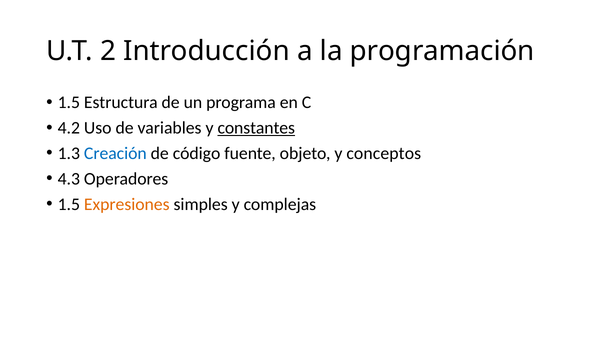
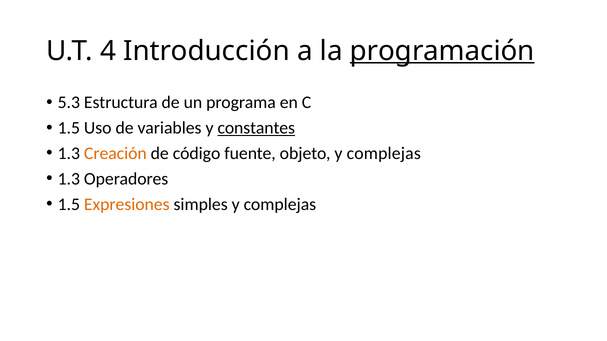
2: 2 -> 4 (108, 51)
programación underline: none -> present (442, 51)
1.5: 1.5 -> 5.3 (69, 103)
4.2: 4.2 -> 1.5 (69, 128)
Creación colour: blue -> orange (115, 154)
objeto y conceptos: conceptos -> complejas (384, 154)
4.3: 4.3 -> 1.3 (69, 179)
